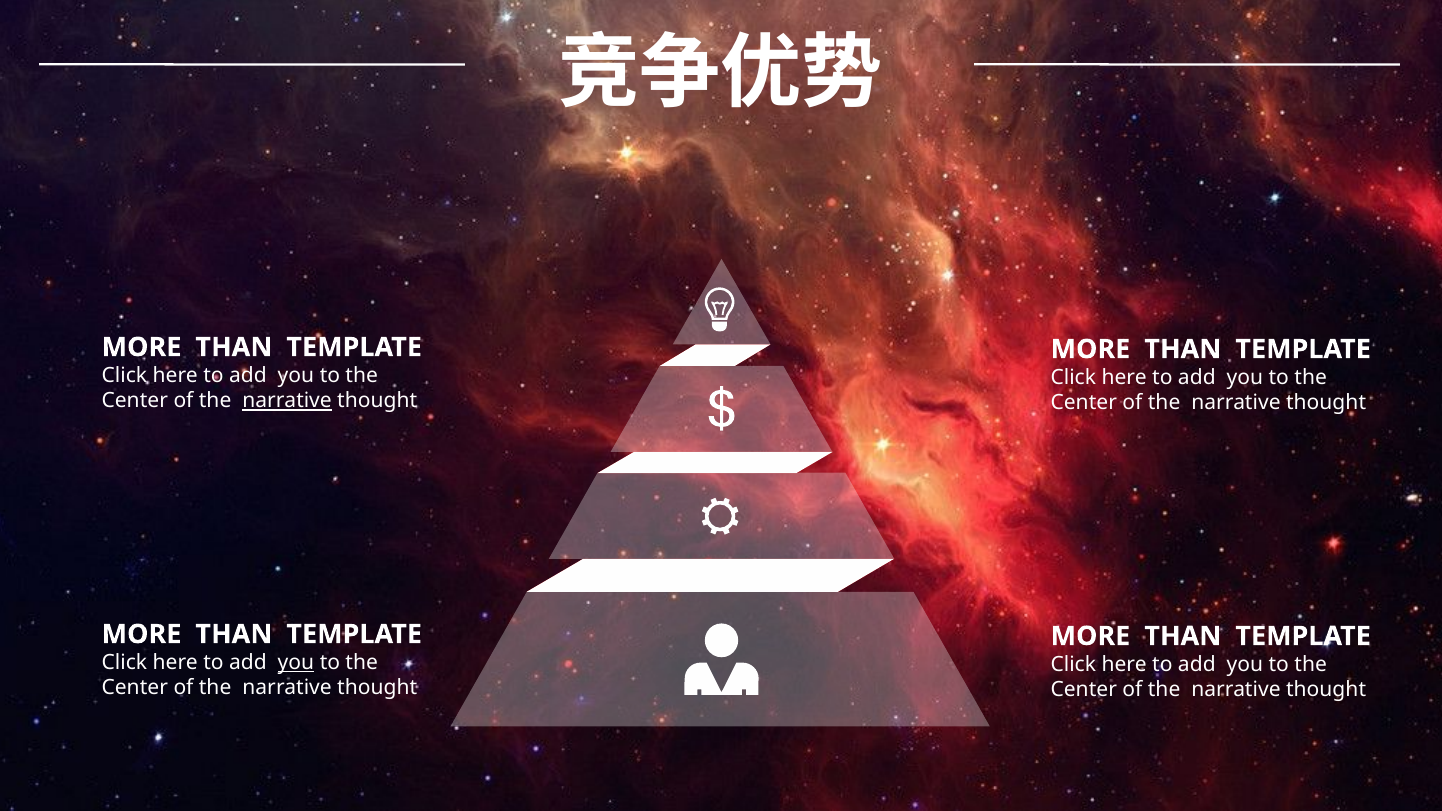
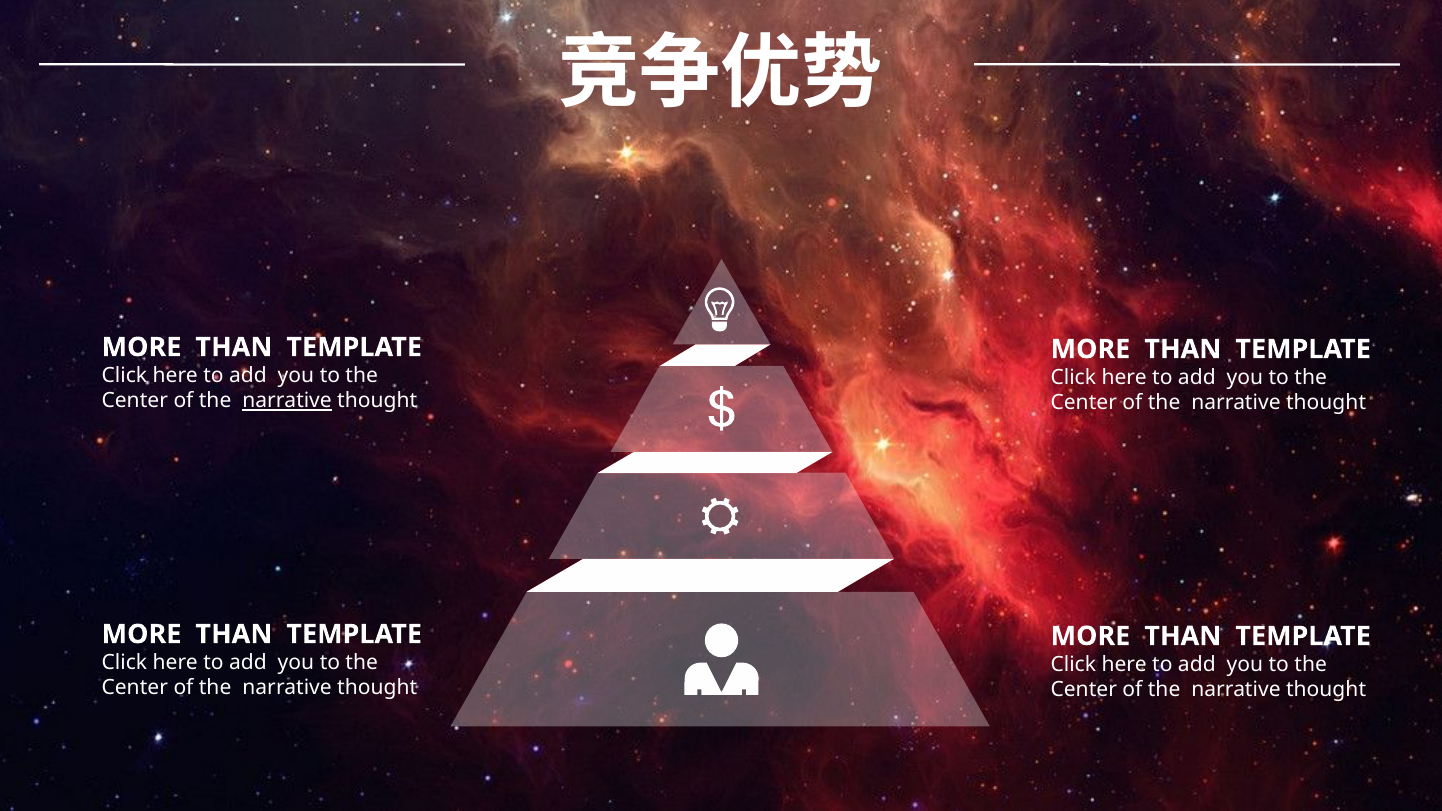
you underline: present -> none (296, 663)
